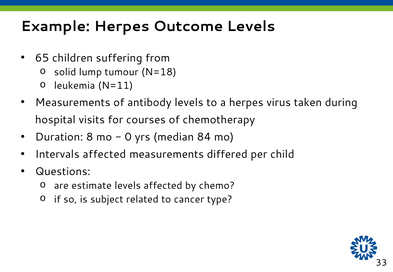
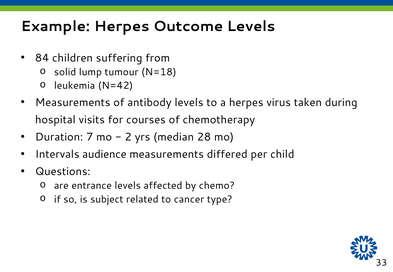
65: 65 -> 84 (42, 58)
N=11: N=11 -> N=42 (115, 86)
8: 8 -> 7 (90, 137)
0: 0 -> 2 (128, 137)
84: 84 -> 28 (204, 137)
Intervals affected: affected -> audience (104, 154)
estimate: estimate -> entrance (92, 186)
